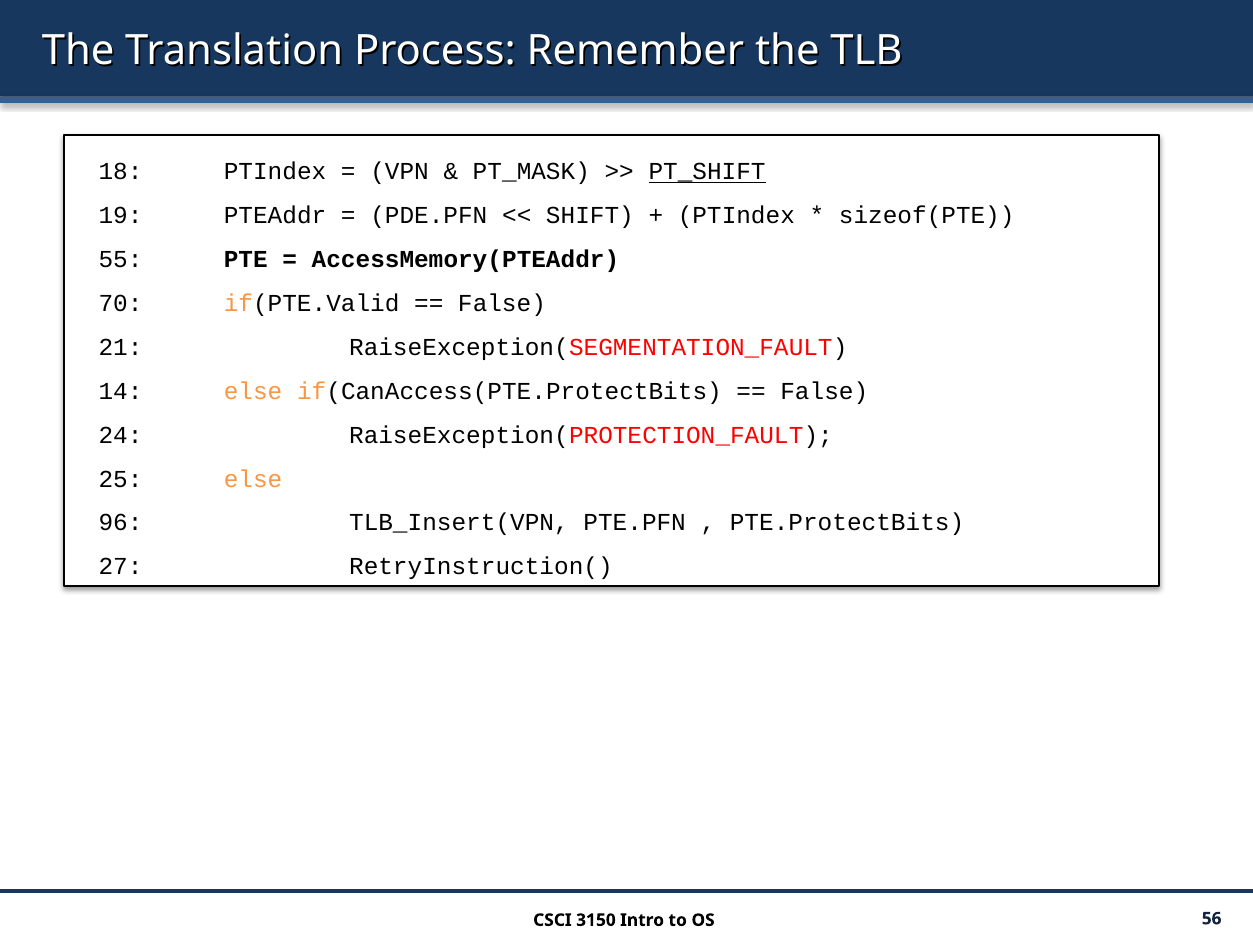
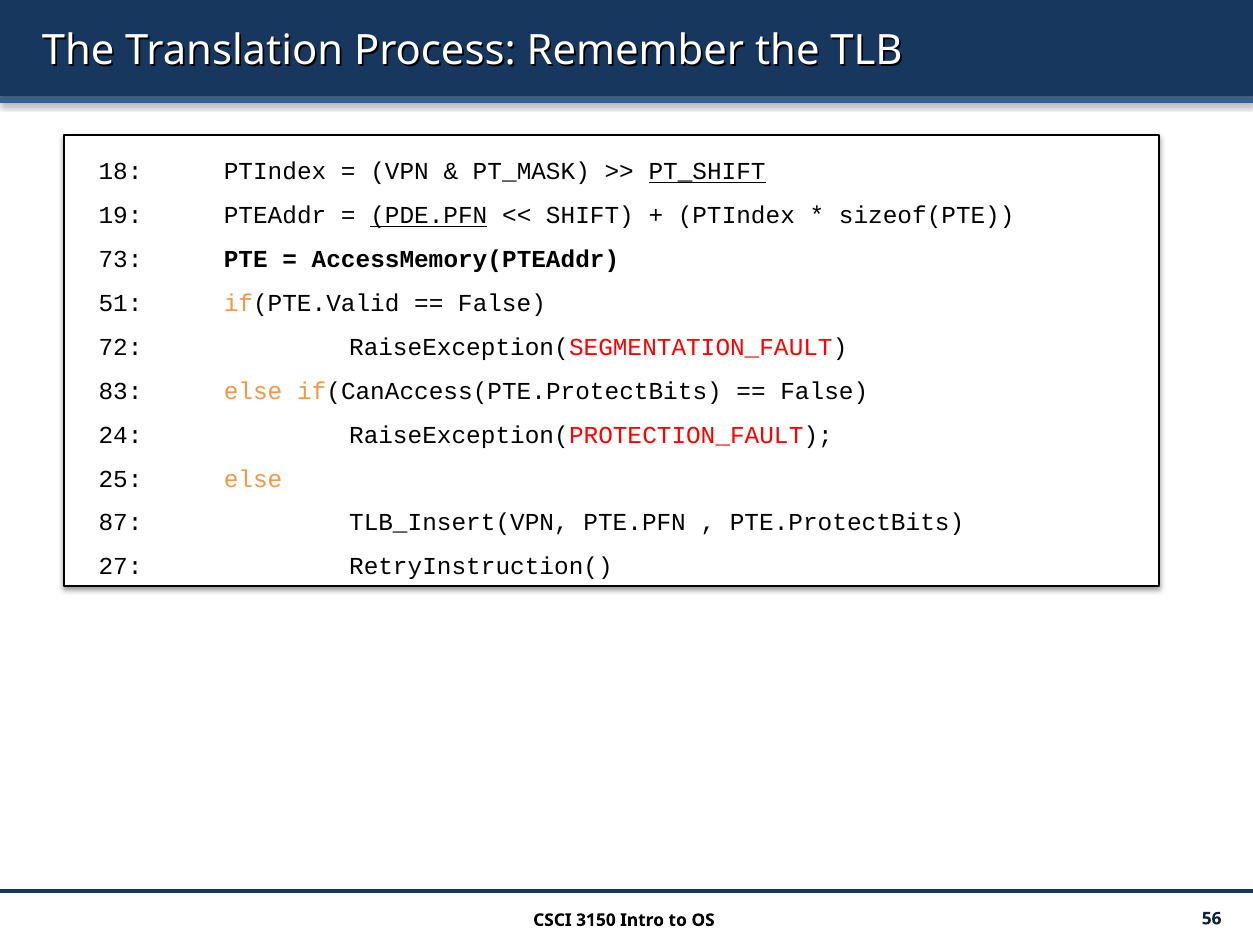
PDE.PFN underline: none -> present (429, 216)
55: 55 -> 73 (120, 260)
70: 70 -> 51 (120, 303)
21: 21 -> 72 (120, 347)
14: 14 -> 83 (120, 391)
96: 96 -> 87 (120, 523)
